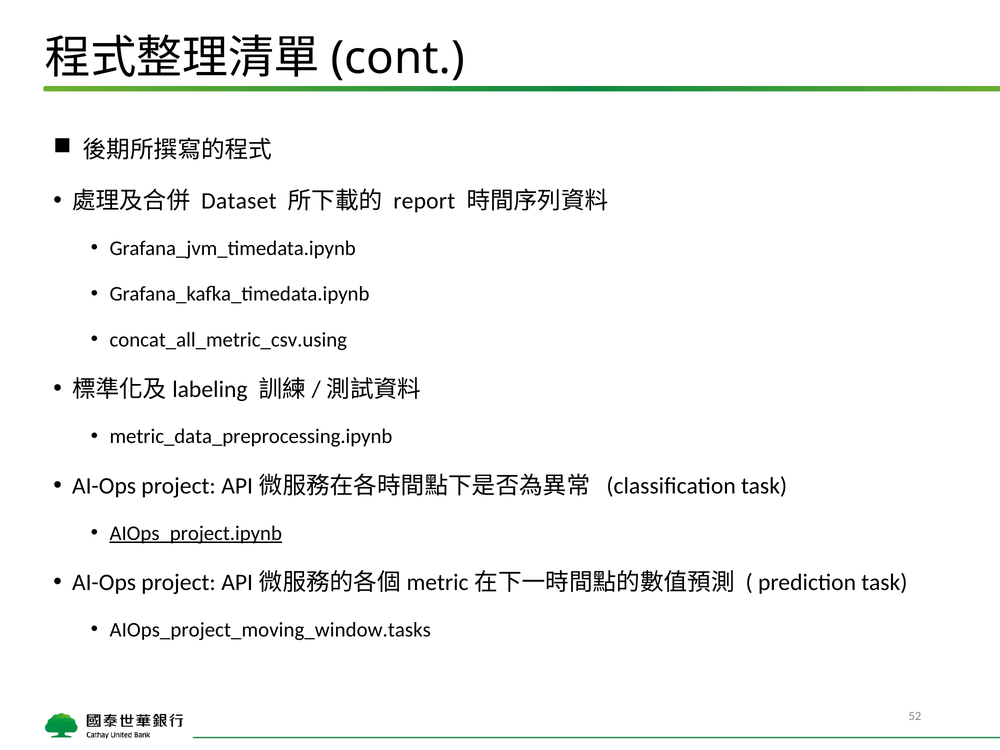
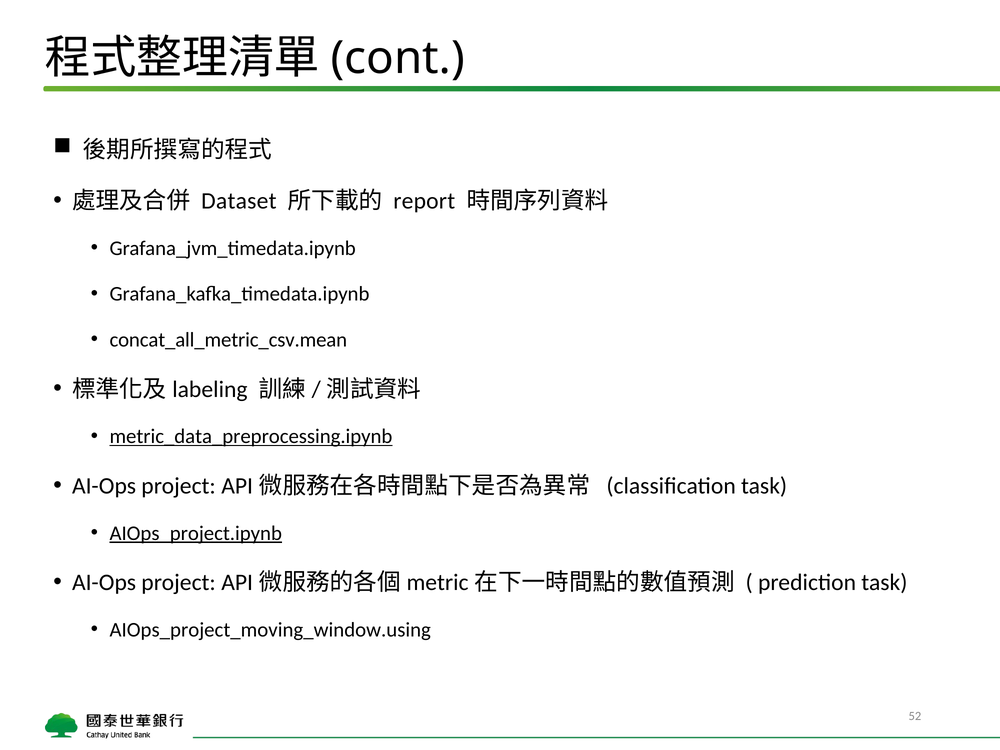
concat_all_metric_csv.using: concat_all_metric_csv.using -> concat_all_metric_csv.mean (228, 340)
metric_data_preprocessing.ipynb underline: none -> present (251, 437)
AIOps_project_moving_window.tasks: AIOps_project_moving_window.tasks -> AIOps_project_moving_window.using (270, 630)
